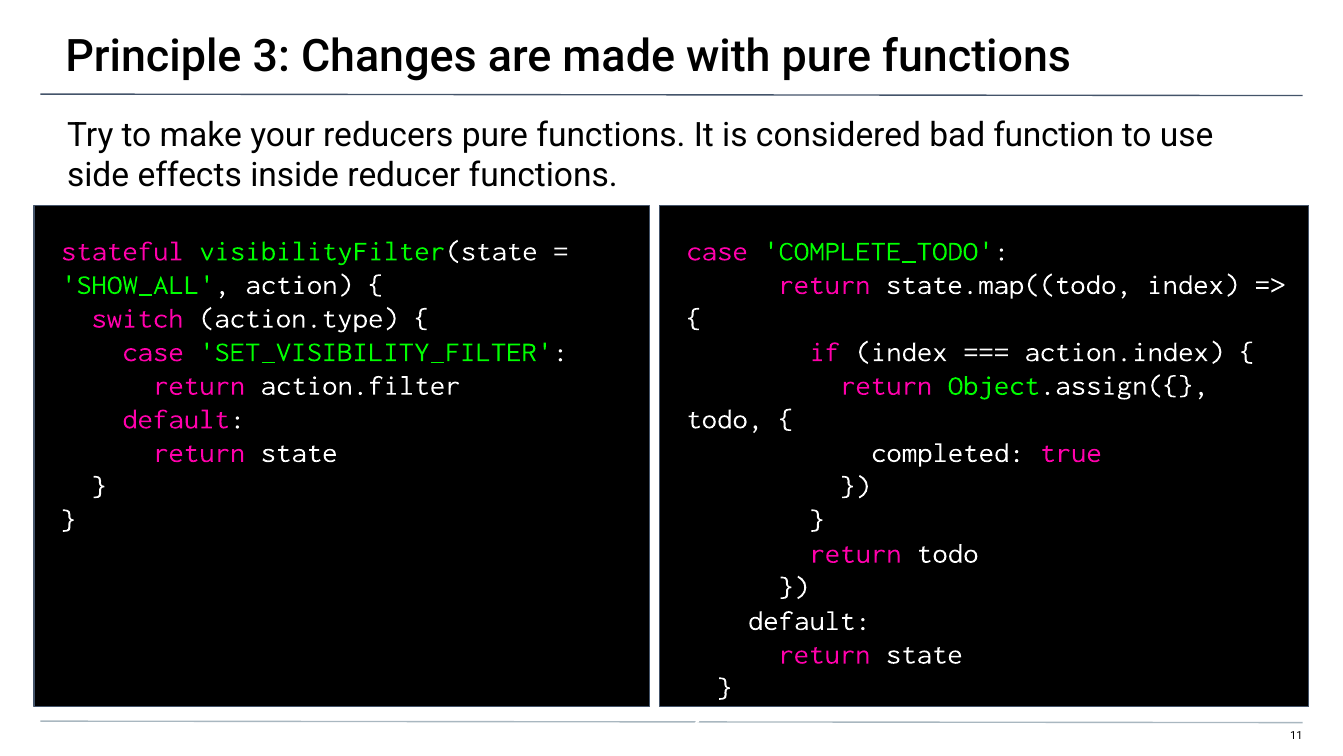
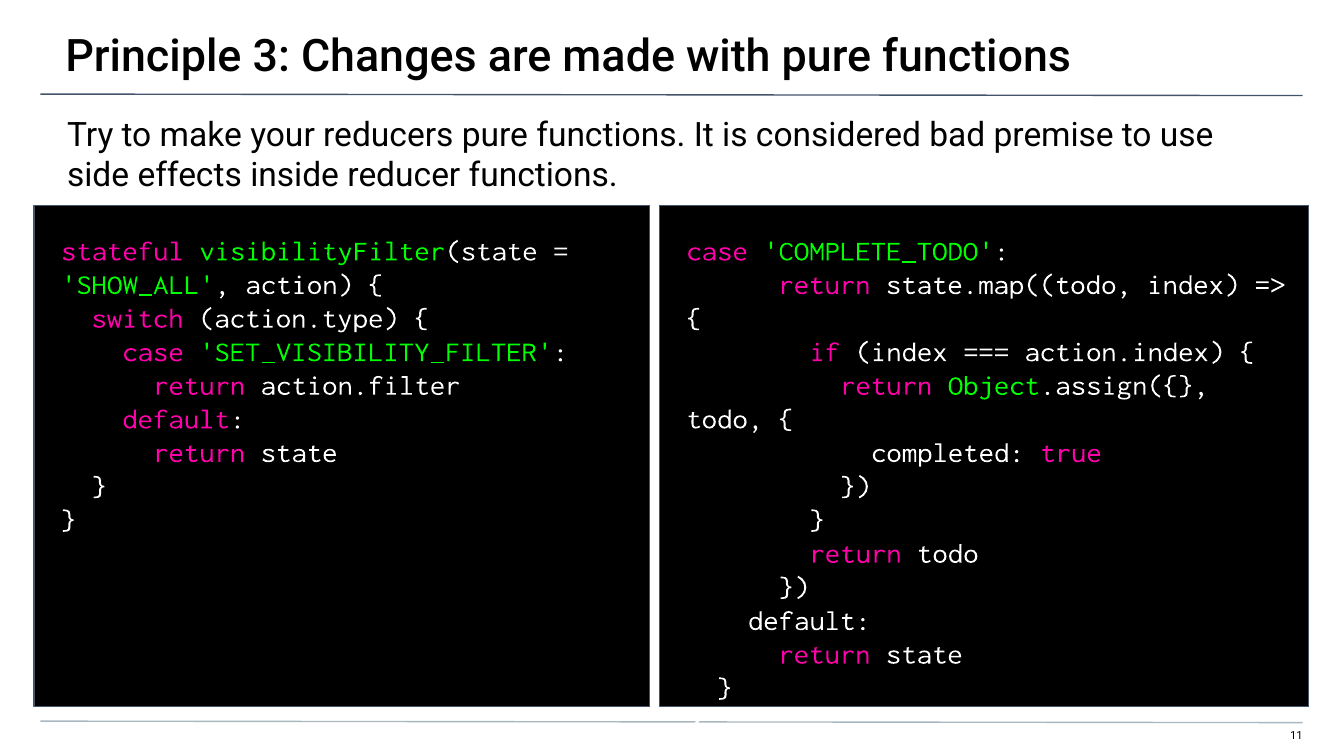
function: function -> premise (1054, 135)
